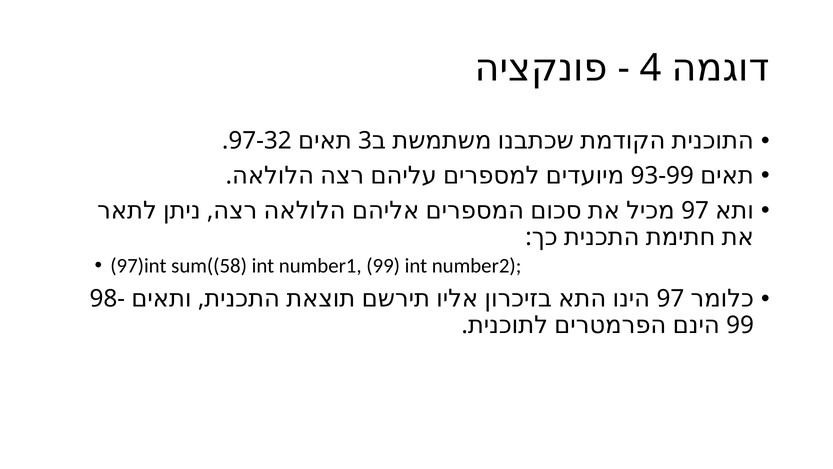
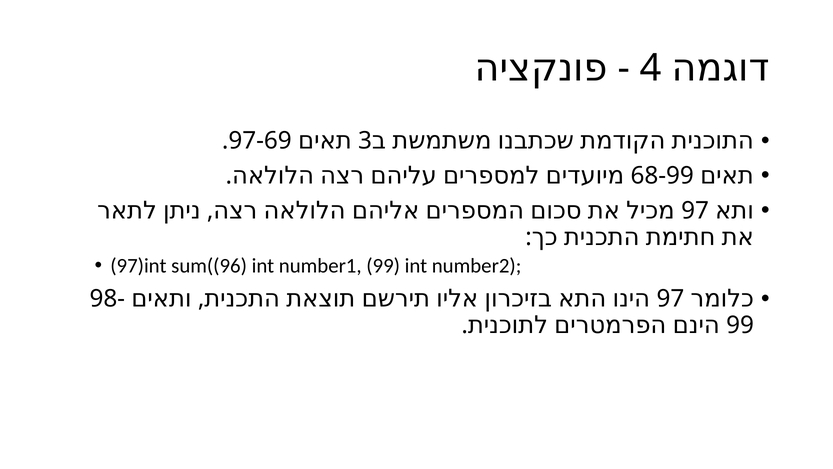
97-32: 97-32 -> 97-69 (260, 141)
93-99: 93-99 -> 68-99 (662, 176)
sum((58: sum((58 -> sum((96 (209, 266)
